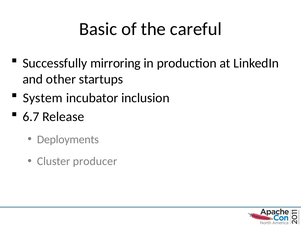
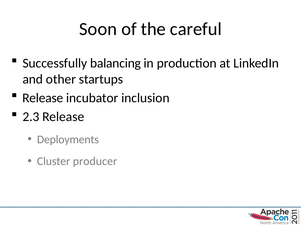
Basic: Basic -> Soon (98, 29)
mirroring: mirroring -> balancing (116, 63)
System: System -> Release (43, 98)
6.7: 6.7 -> 2.3 (31, 117)
